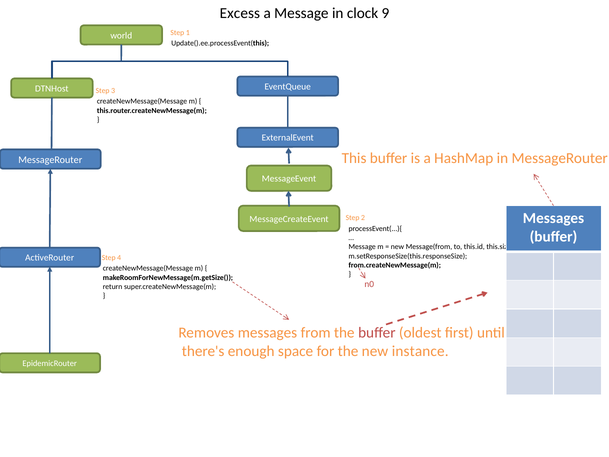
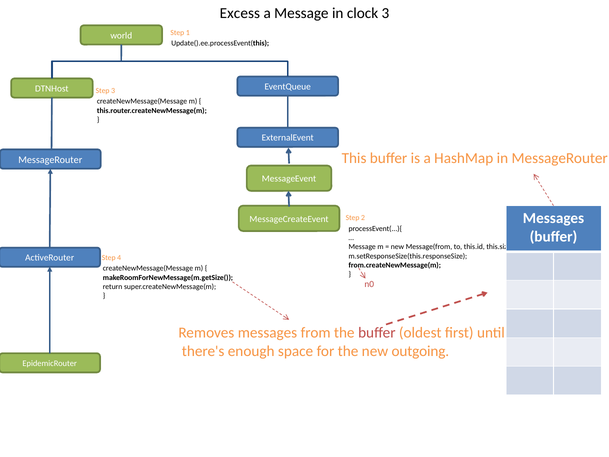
clock 9: 9 -> 3 (385, 13)
instance: instance -> outgoing (420, 351)
